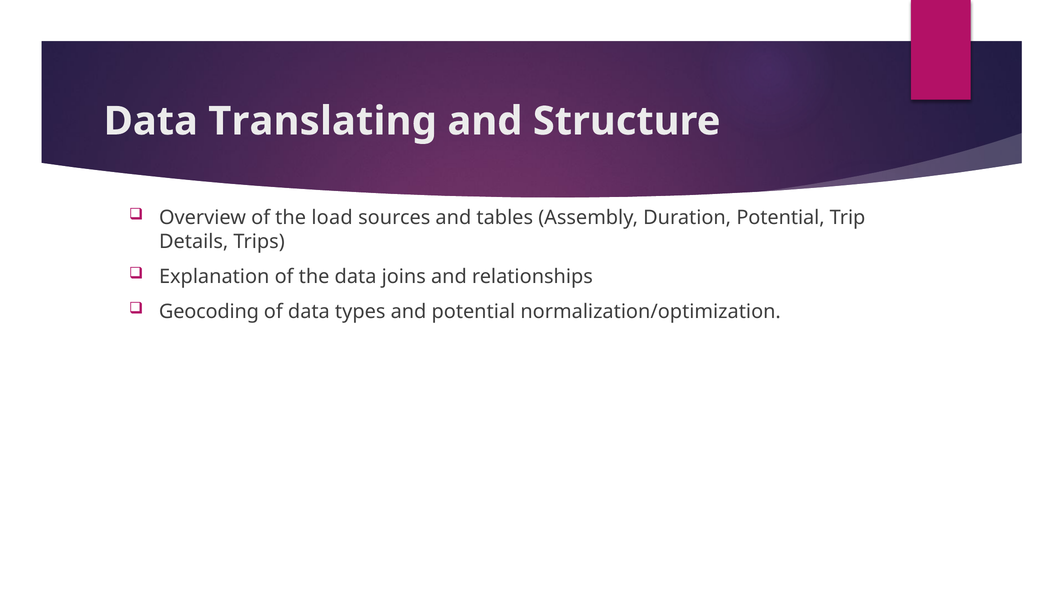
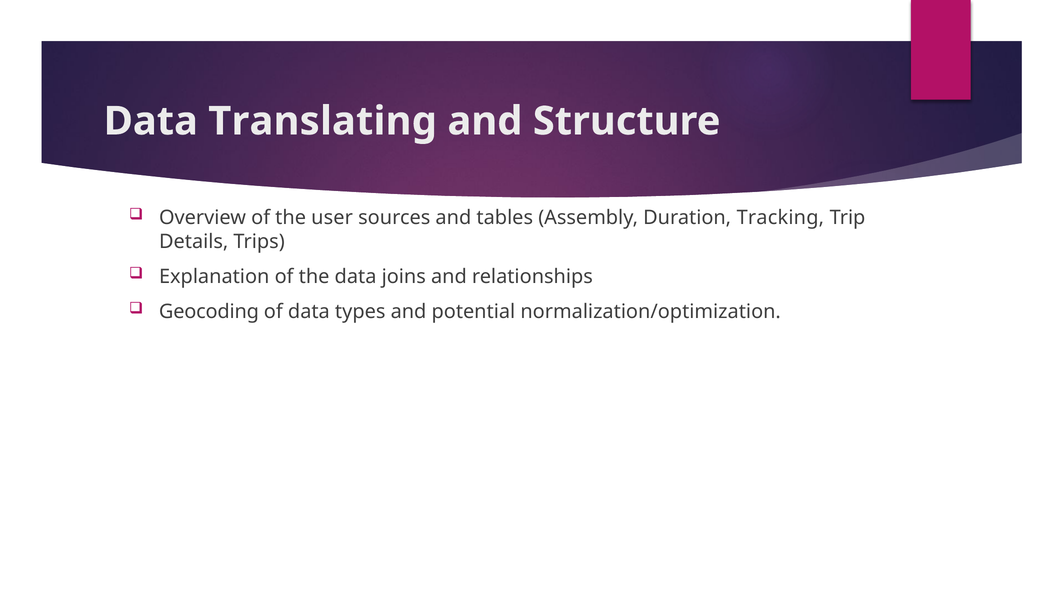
load: load -> user (332, 218)
Duration Potential: Potential -> Tracking (780, 218)
